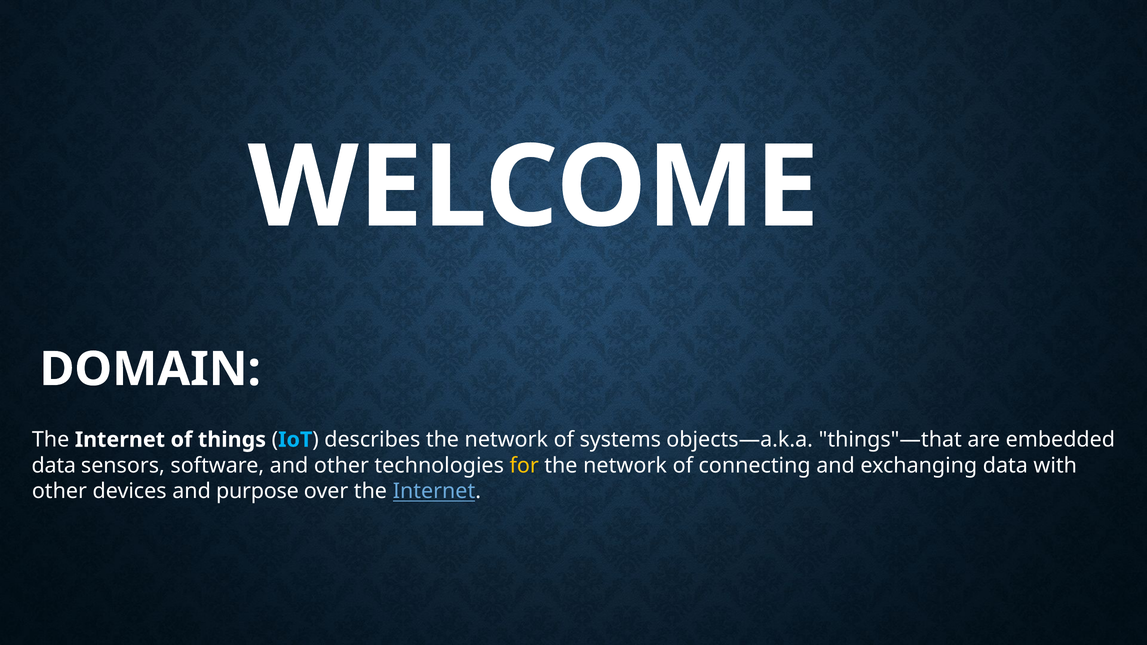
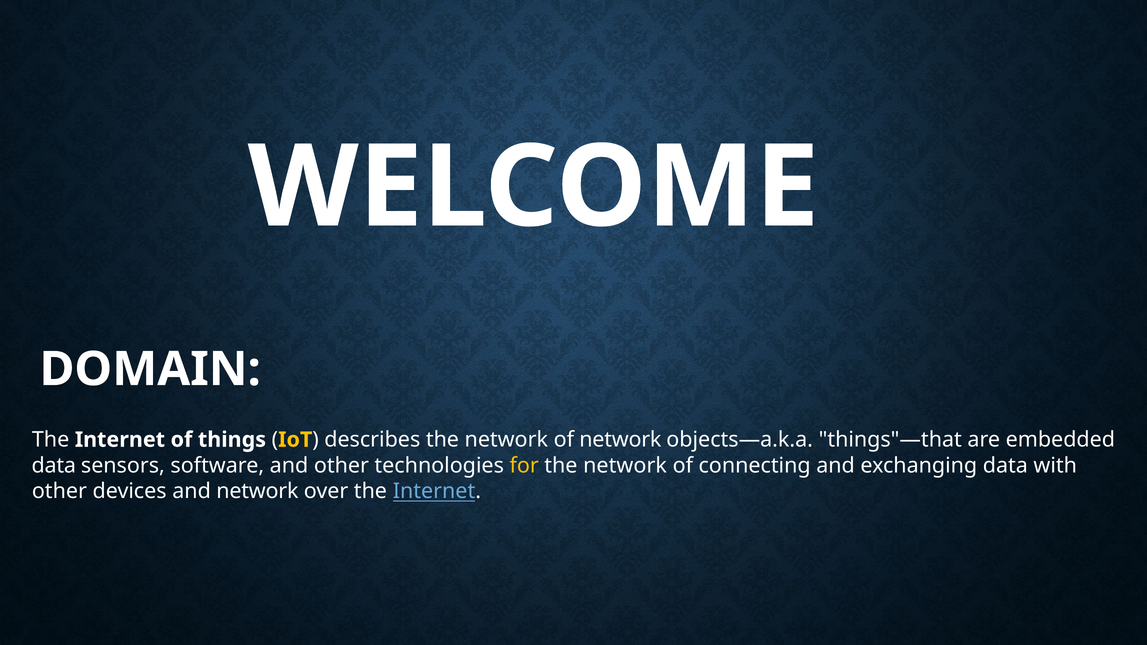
IoT colour: light blue -> yellow (295, 440)
of systems: systems -> network (620, 440)
and purpose: purpose -> network (257, 491)
